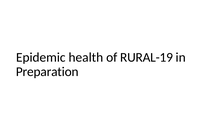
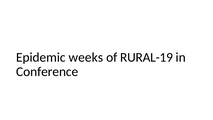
health: health -> weeks (86, 57)
Preparation: Preparation -> Conference (47, 72)
